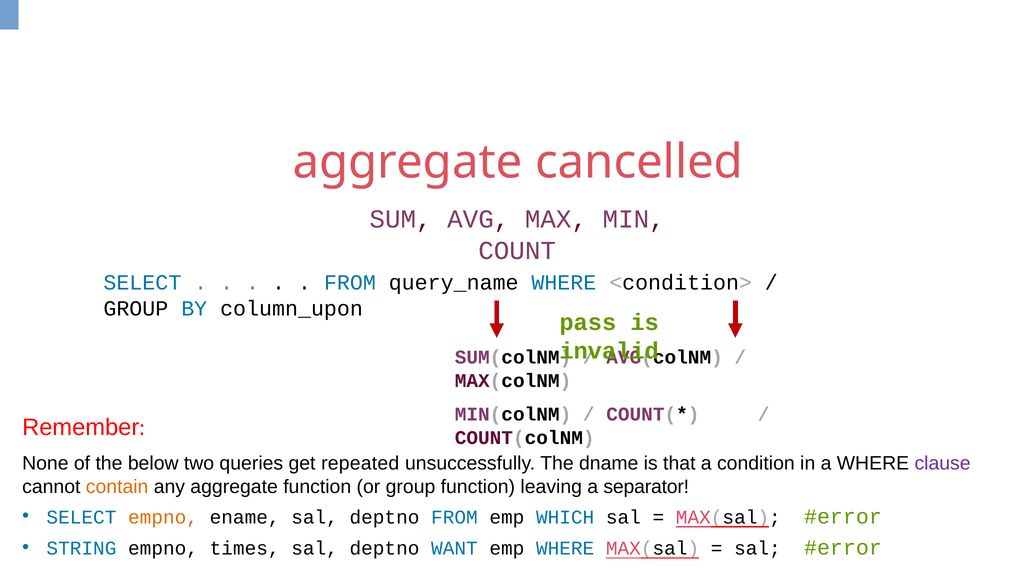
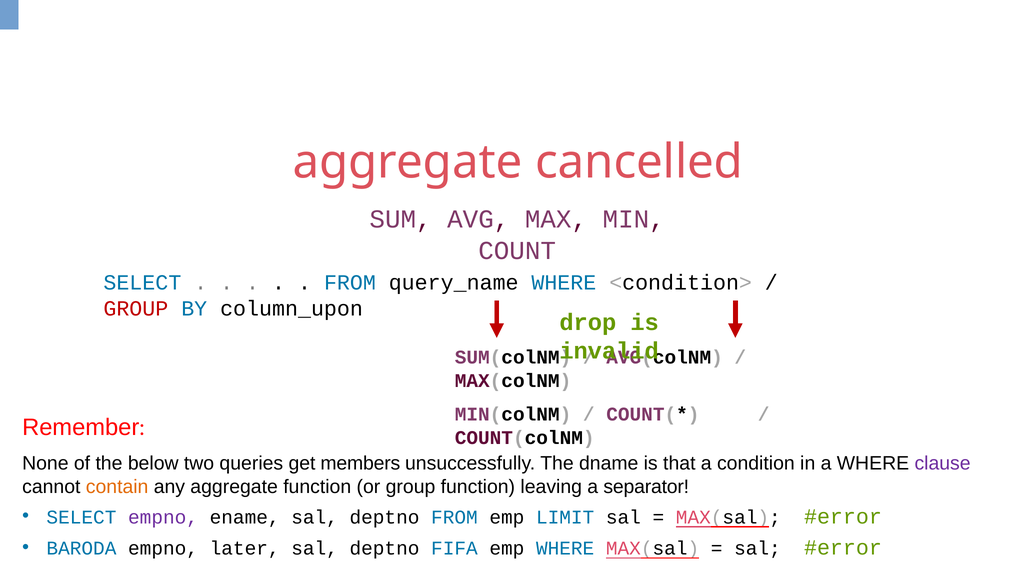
GROUP colour: black -> red (136, 308)
pass: pass -> drop (588, 322)
repeated: repeated -> members (360, 463)
empno colour: orange -> purple (163, 517)
WHICH: WHICH -> LIMIT (565, 517)
STRING: STRING -> BARODA (81, 548)
times: times -> later (245, 548)
WANT: WANT -> FIFA (454, 548)
